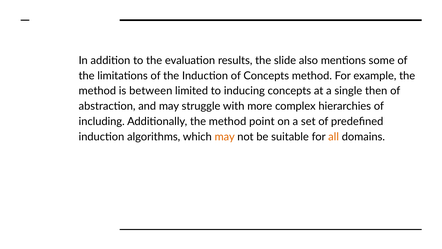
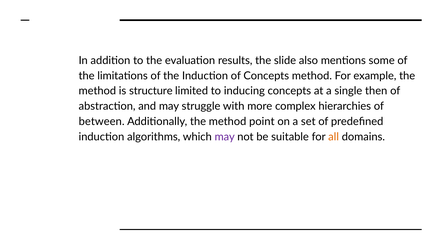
between: between -> structure (151, 91)
including: including -> between (102, 121)
may colour: orange -> purple (225, 137)
